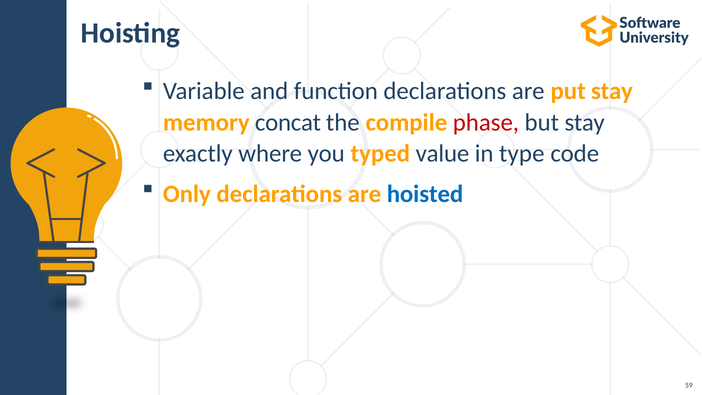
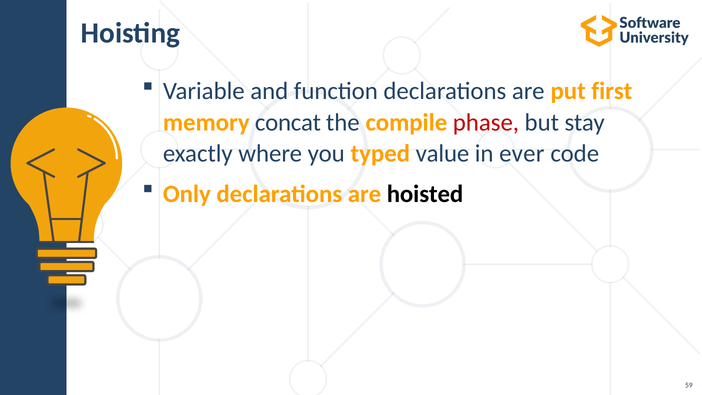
put stay: stay -> first (612, 91)
type: type -> ever (522, 154)
hoisted colour: blue -> black (425, 194)
